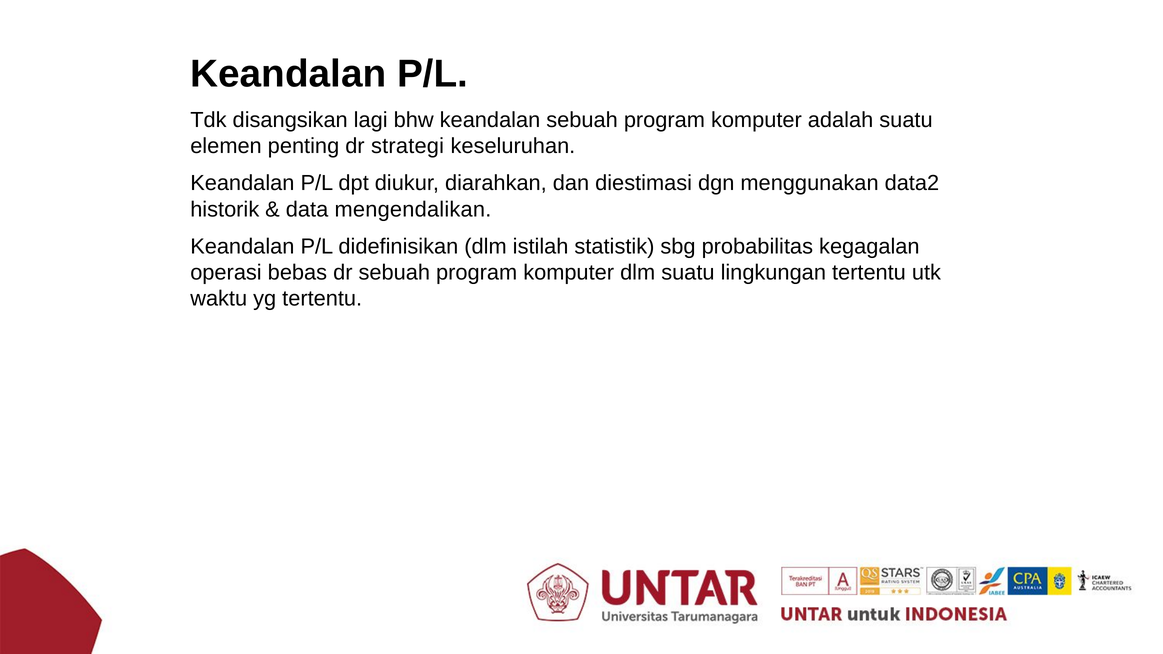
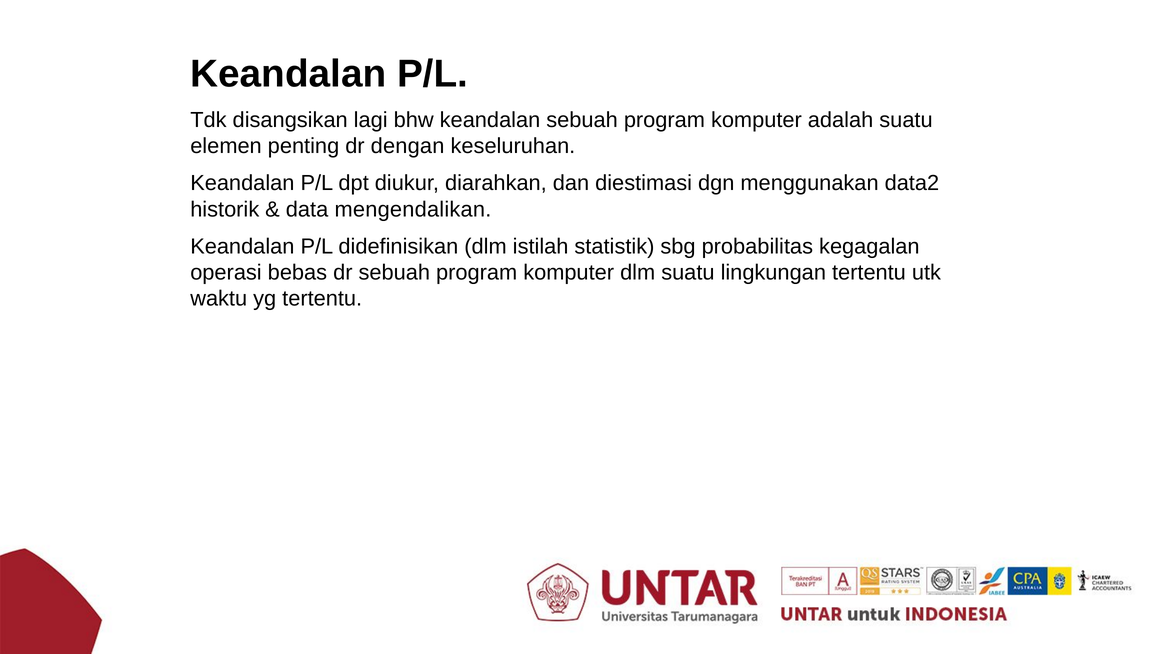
strategi: strategi -> dengan (408, 146)
